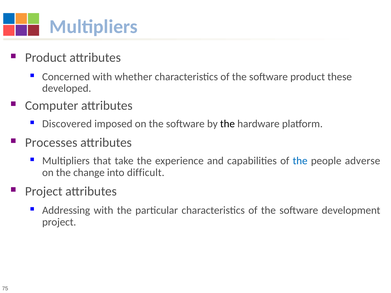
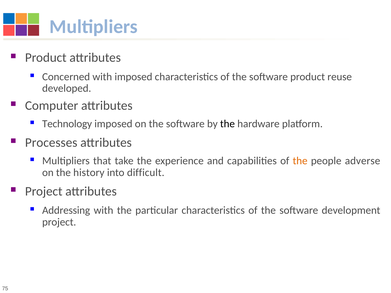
with whether: whether -> imposed (133, 77)
these: these -> reuse (340, 77)
Discovered: Discovered -> Technology (67, 124)
the colour: blue -> orange (300, 161)
change: change -> history (89, 173)
